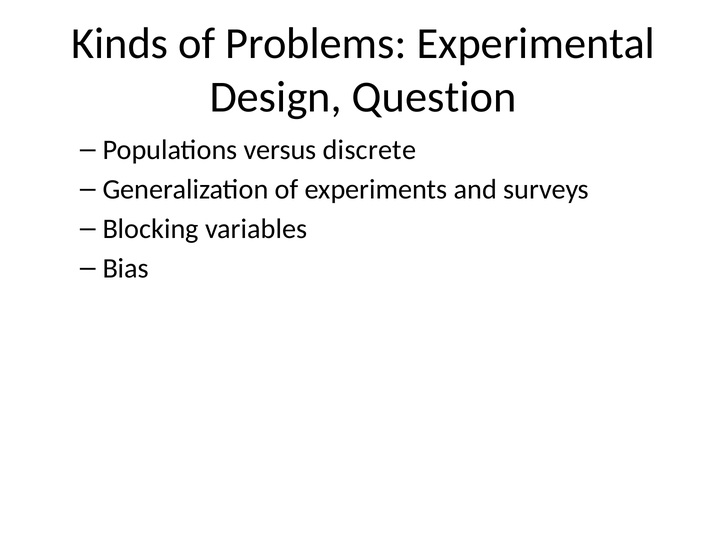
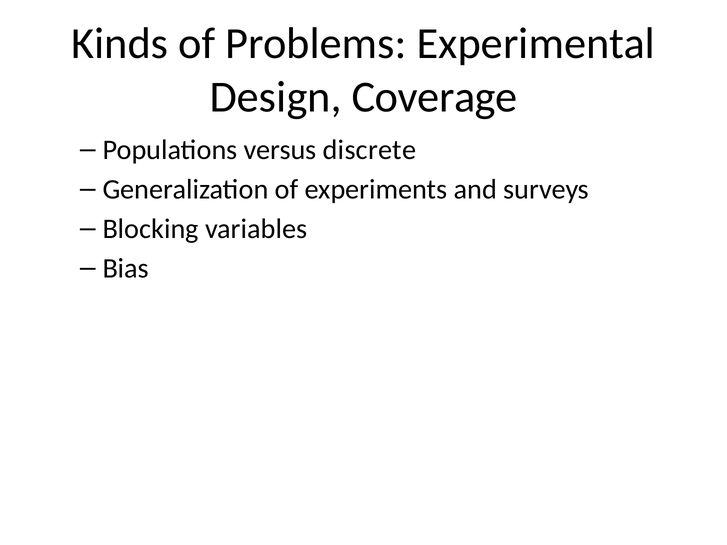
Question: Question -> Coverage (435, 97)
